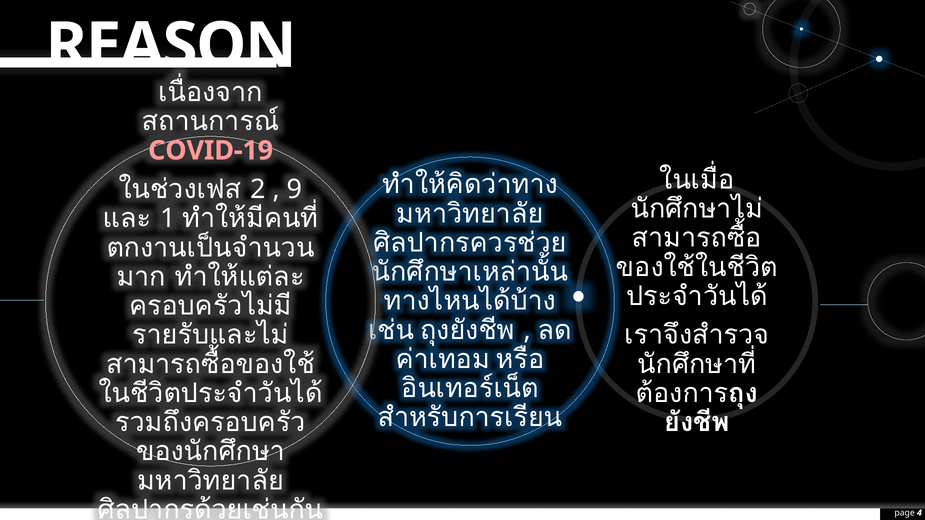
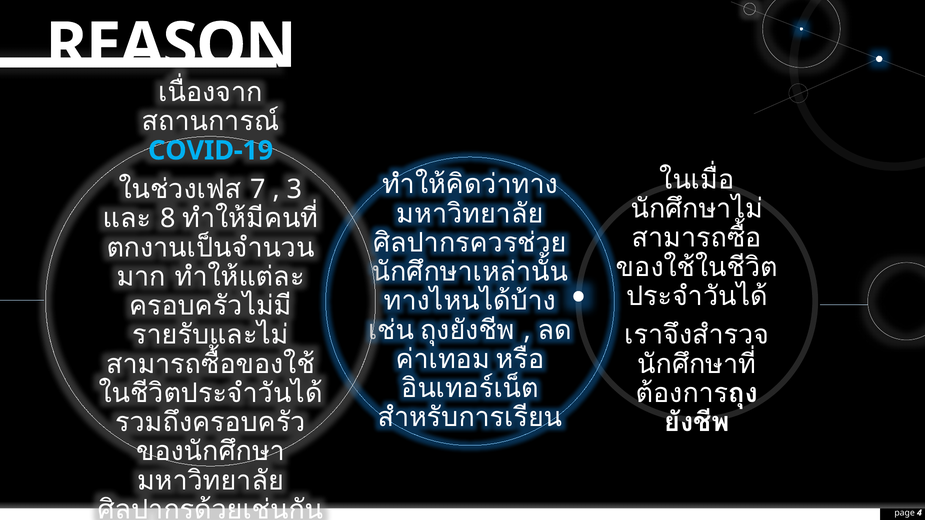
COVID-19 colour: pink -> light blue (211, 151)
2: 2 -> 7 (258, 189)
9: 9 -> 3 (295, 189)
1: 1 -> 8 (168, 219)
